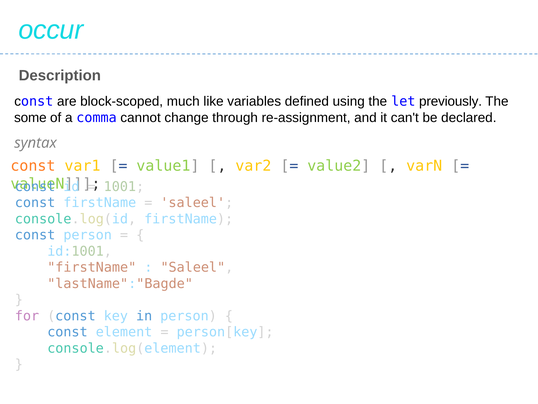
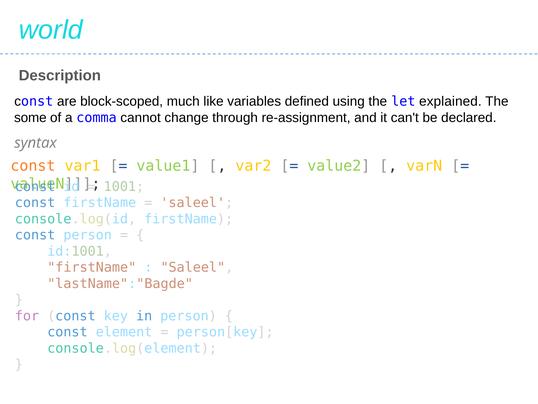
occur: occur -> world (51, 30)
previously: previously -> explained (450, 101)
